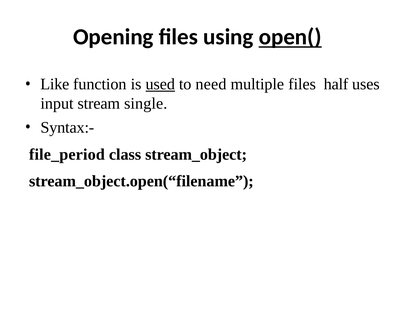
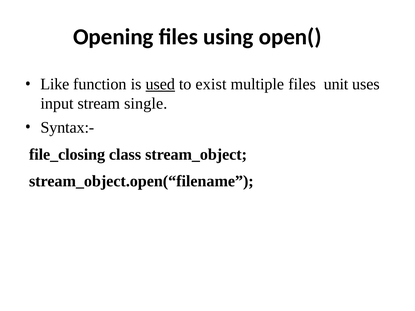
open( underline: present -> none (290, 37)
need: need -> exist (211, 84)
half: half -> unit (336, 84)
file_period: file_period -> file_closing (67, 155)
